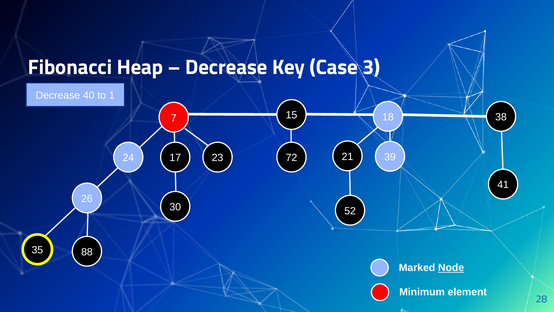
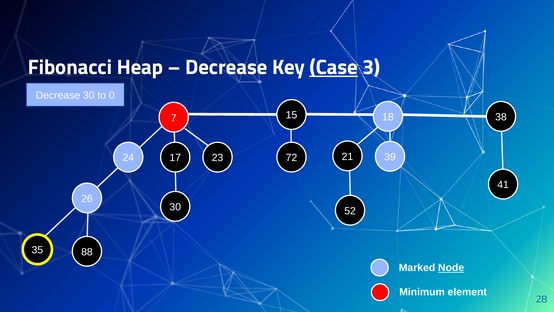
Case underline: none -> present (334, 67)
Decrease 40: 40 -> 30 (89, 95)
1: 1 -> 0 (112, 95)
